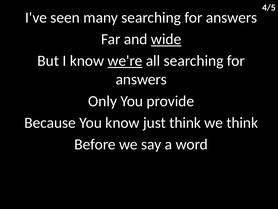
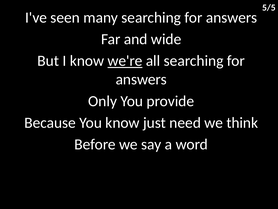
4/5: 4/5 -> 5/5 (269, 8)
wide underline: present -> none (166, 39)
just think: think -> need (185, 122)
